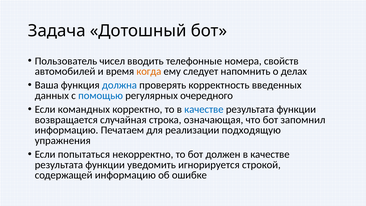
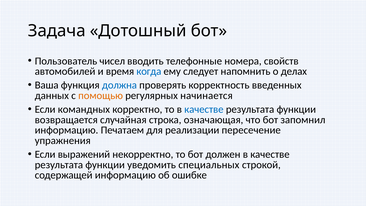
когда colour: orange -> blue (149, 71)
помощью colour: blue -> orange (101, 96)
очередного: очередного -> начинается (206, 96)
подходящую: подходящую -> пересечение (251, 130)
попытаться: попытаться -> выражений (84, 154)
игнорируется: игнорируется -> специальных (209, 165)
